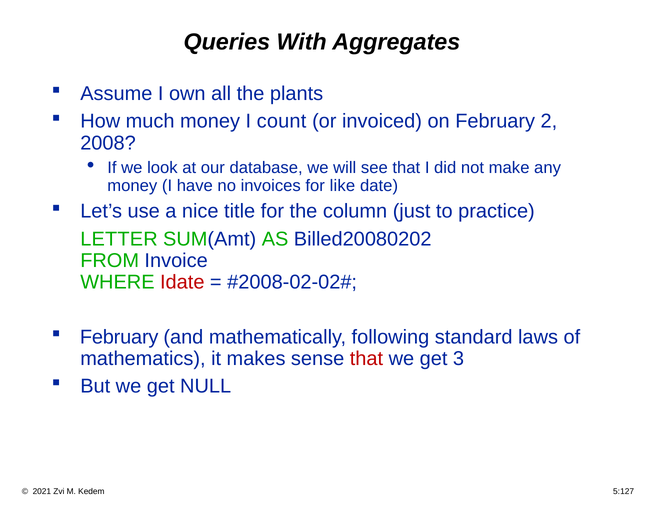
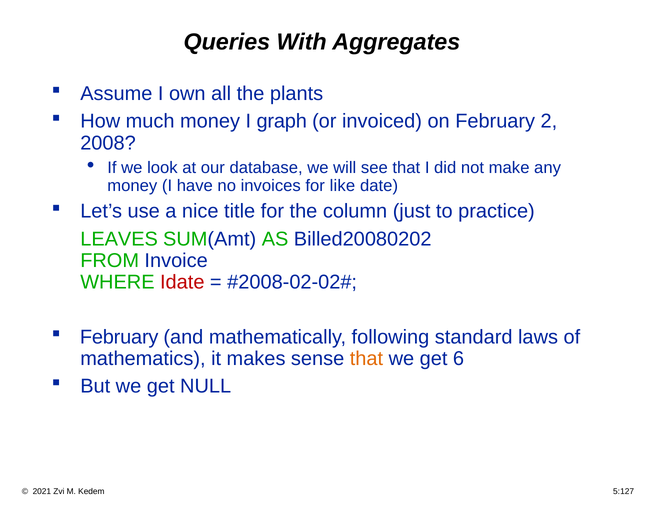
count: count -> graph (282, 121)
LETTER: LETTER -> LEAVES (119, 239)
that colour: red -> orange (366, 359)
3: 3 -> 6 (459, 359)
